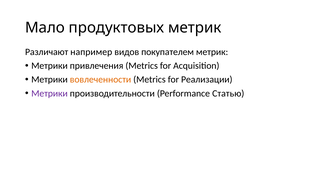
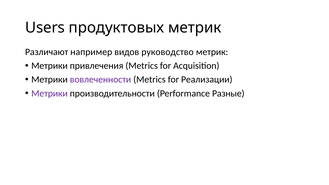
Мало: Мало -> Users (45, 28)
покупателем: покупателем -> руководство (168, 52)
вовлеченности colour: orange -> purple (101, 80)
Статью: Статью -> Разные (228, 93)
